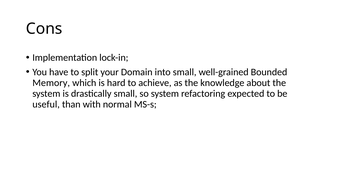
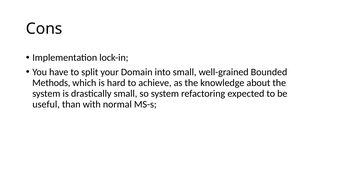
Memory: Memory -> Methods (51, 83)
